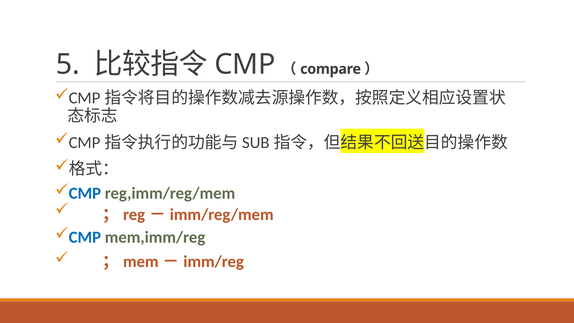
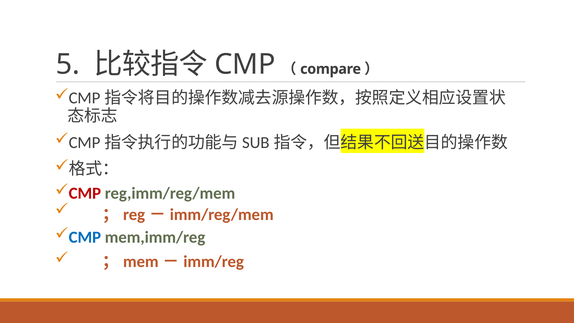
CMP colour: blue -> red (85, 193)
